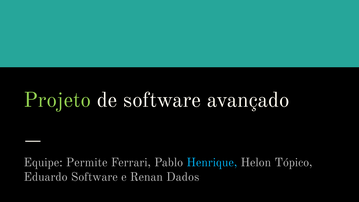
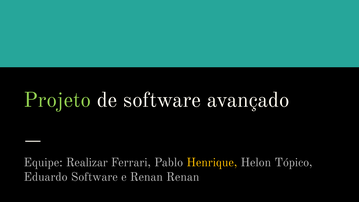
Permite: Permite -> Realizar (87, 162)
Henrique colour: light blue -> yellow (212, 162)
Renan Dados: Dados -> Renan (183, 177)
